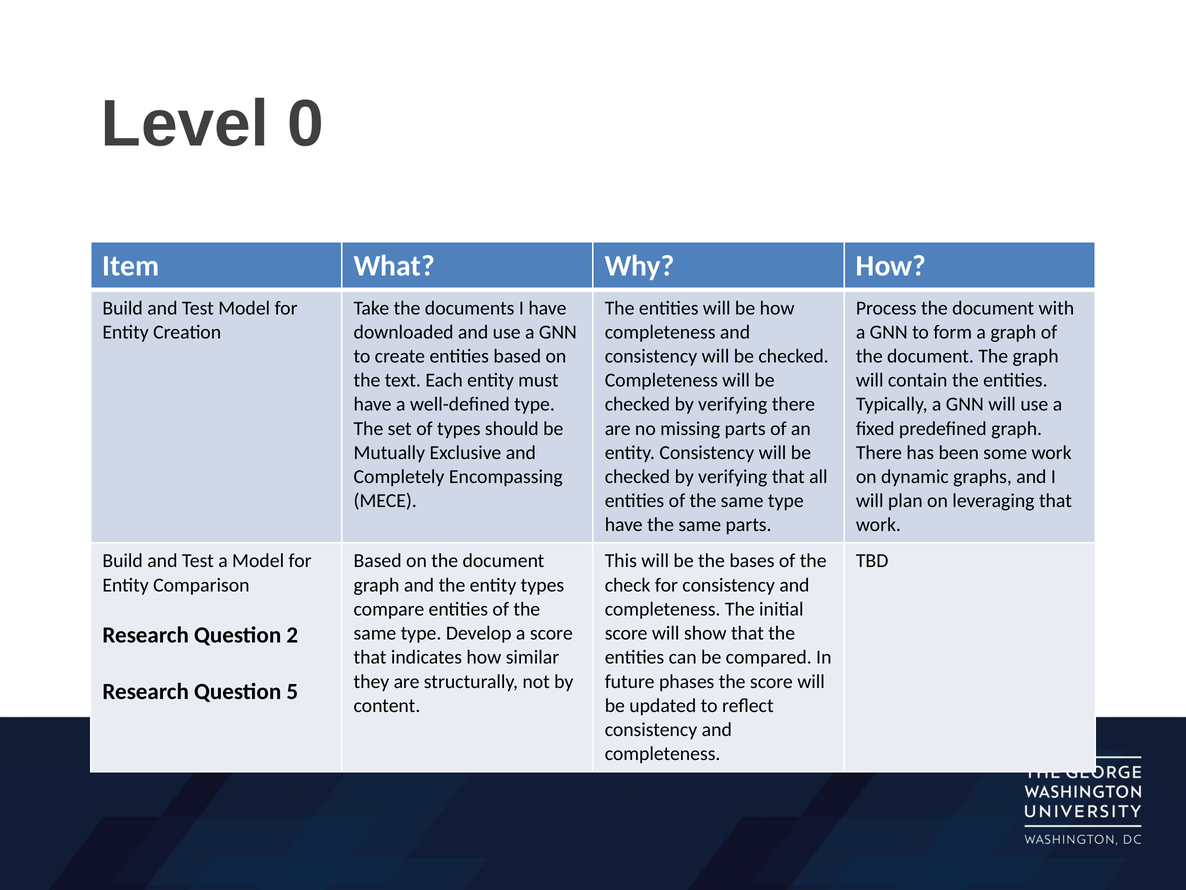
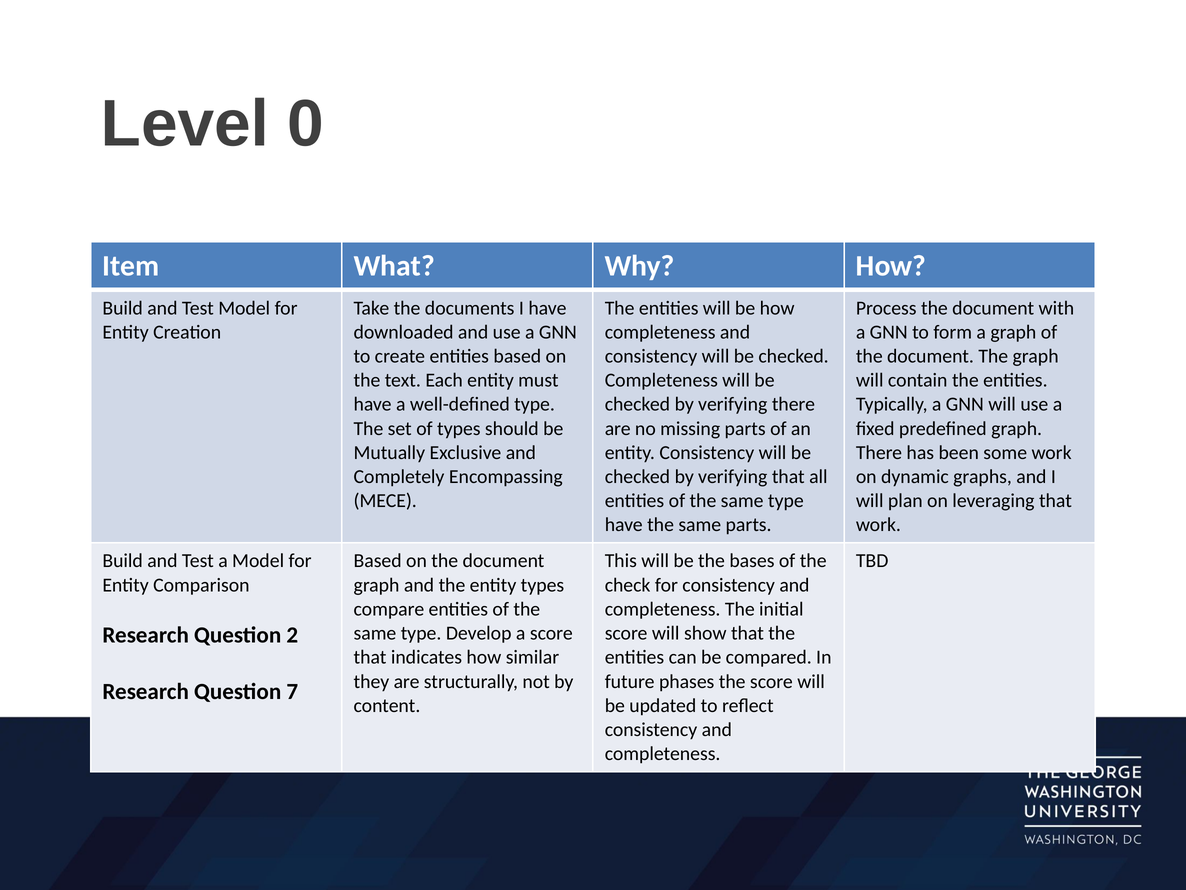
5: 5 -> 7 (292, 691)
